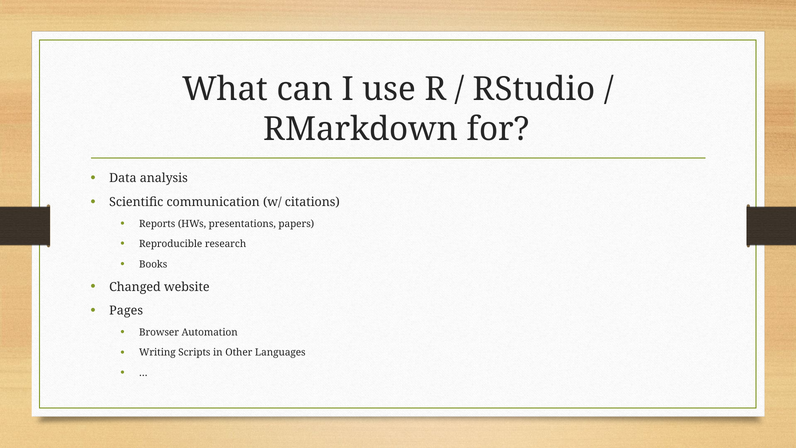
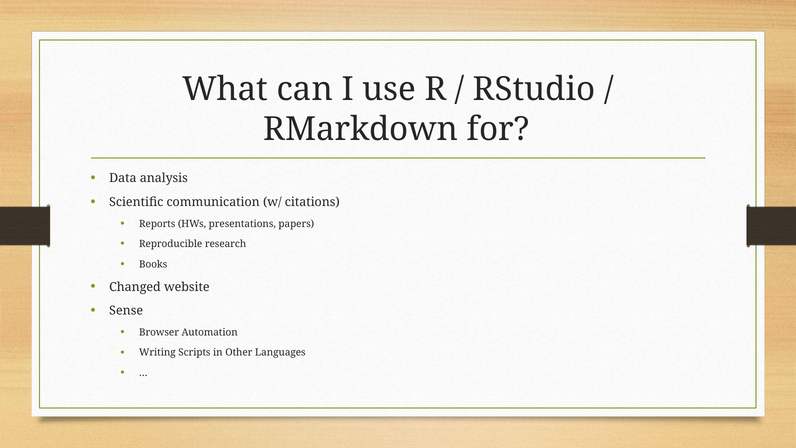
Pages: Pages -> Sense (126, 311)
